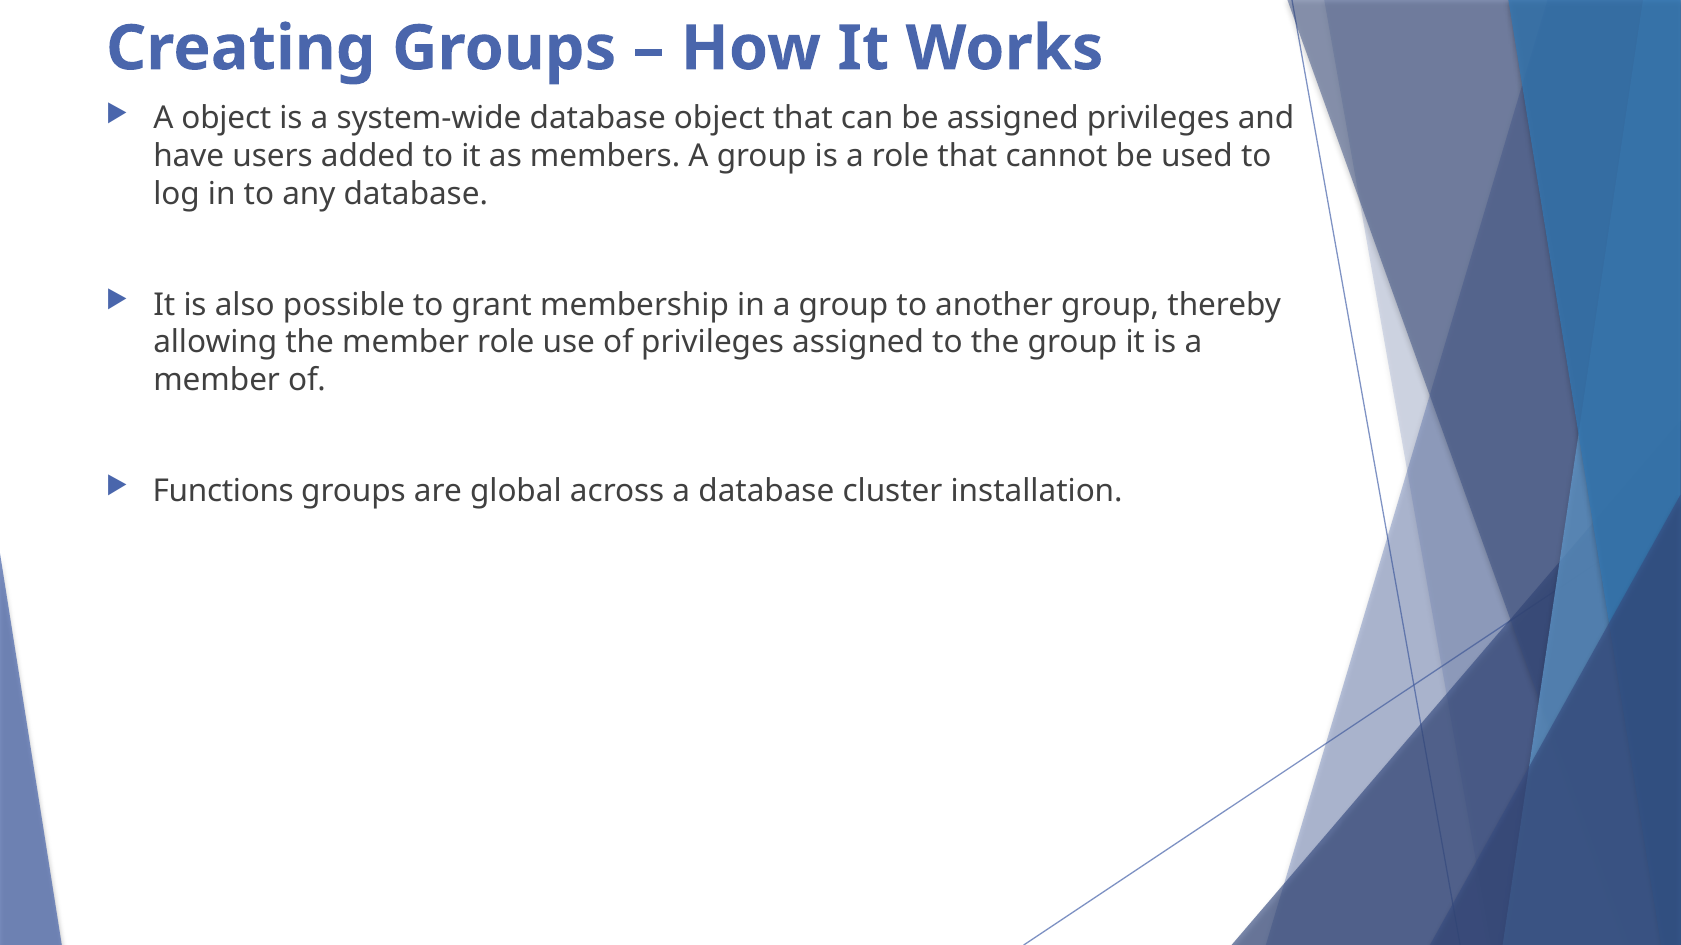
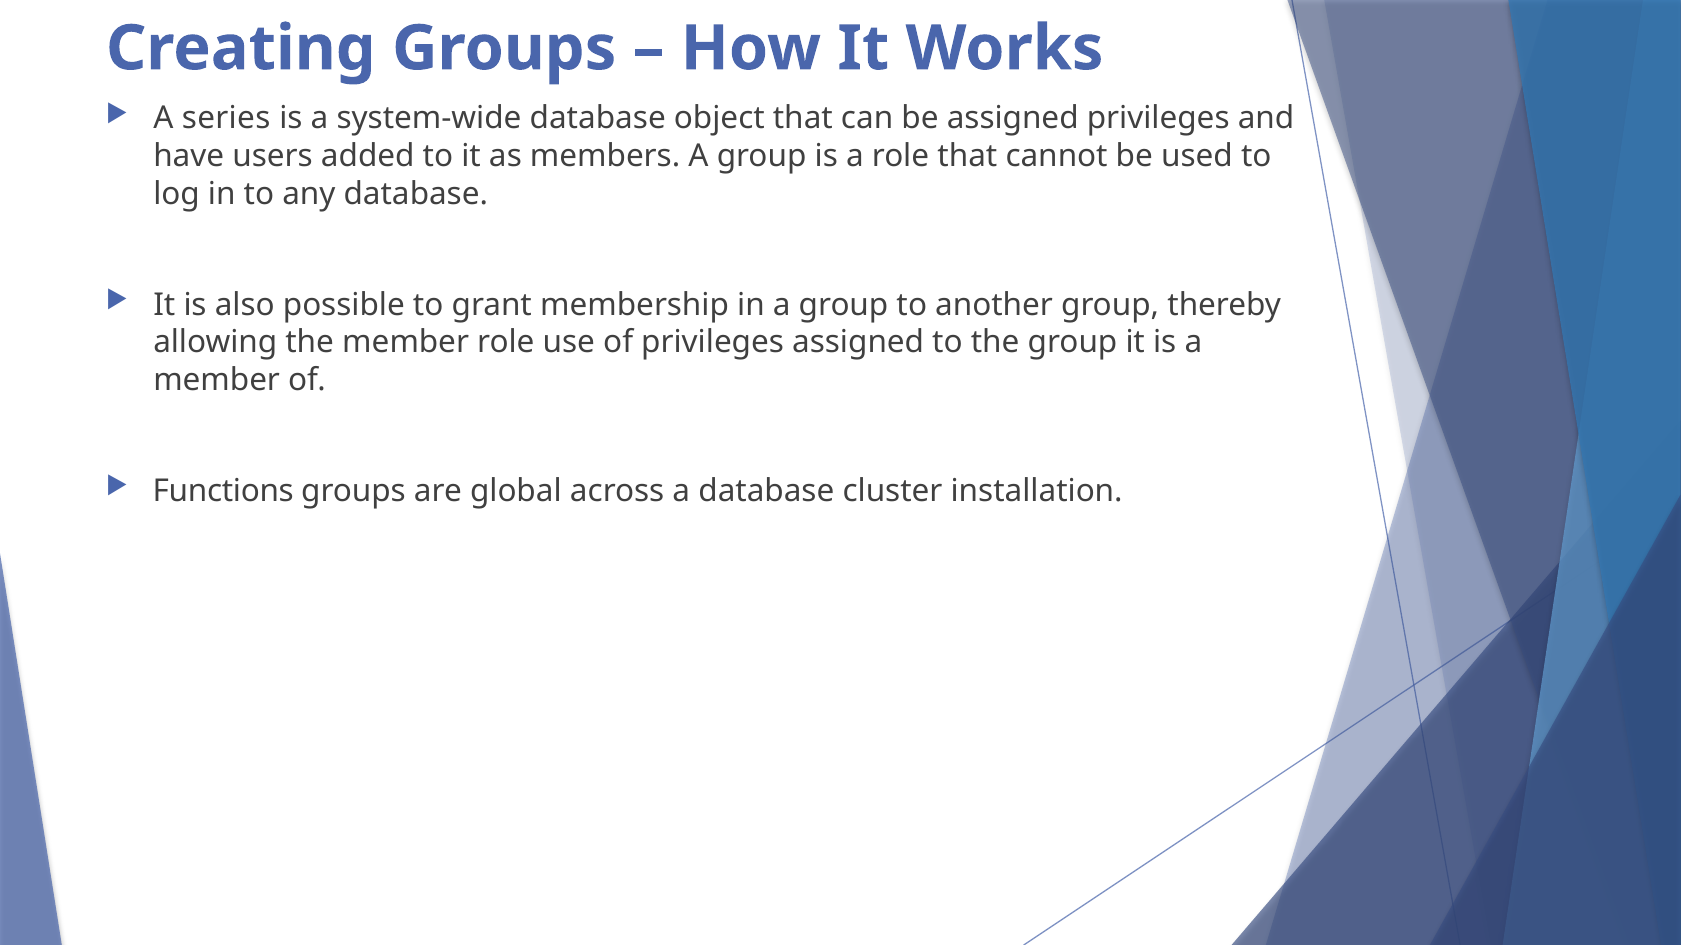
A object: object -> series (226, 118)
